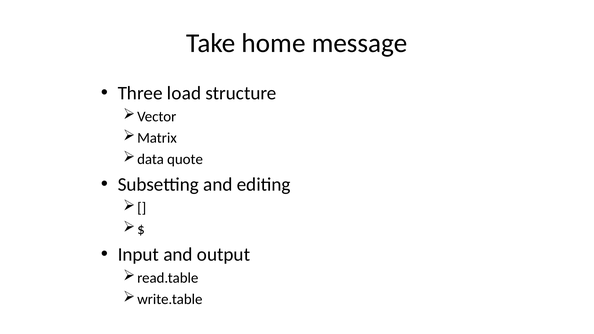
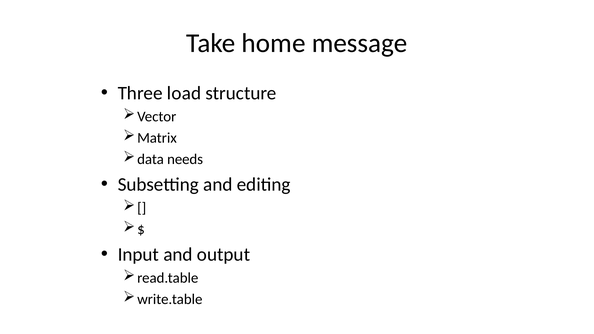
quote: quote -> needs (185, 159)
